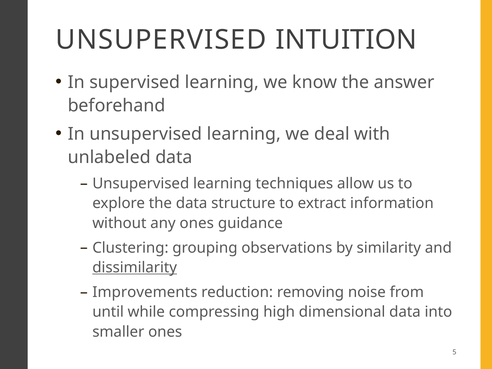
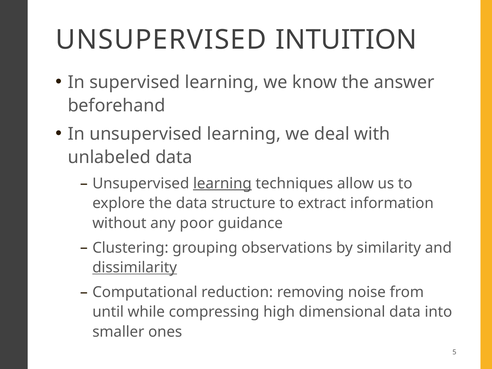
learning underline: none -> present (222, 183)
any ones: ones -> poor (197, 223)
Improvements: Improvements -> Computational (145, 292)
